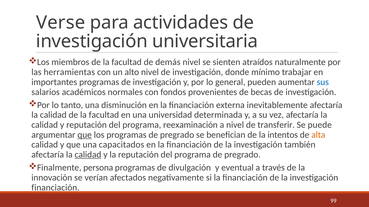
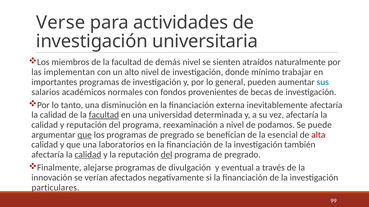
herramientas: herramientas -> implementan (69, 72)
facultad underline: none -> present (104, 115)
transferir: transferir -> podamos (276, 125)
intentos: intentos -> esencial (283, 135)
alta colour: orange -> red (318, 135)
capacitados: capacitados -> laboratorios (122, 145)
del underline: none -> present (167, 155)
persona: persona -> alejarse (98, 168)
financiación: financiación -> particulares (55, 188)
